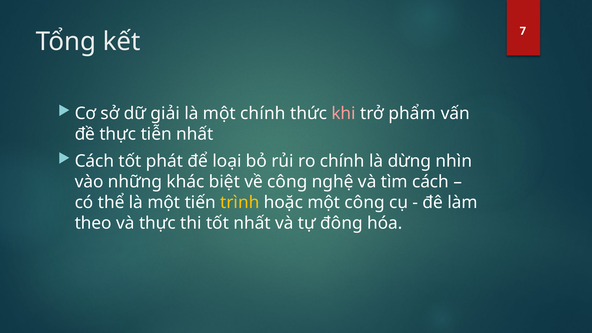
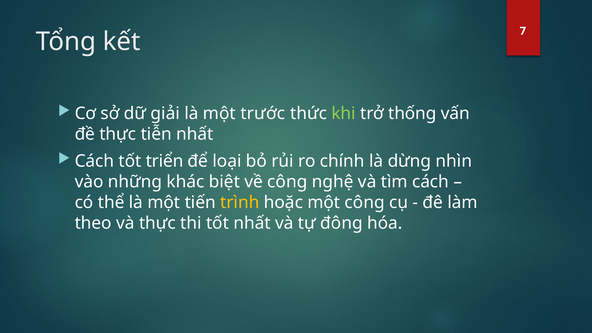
một chính: chính -> trước (263, 113)
khi colour: pink -> light green (344, 113)
phẩm: phẩm -> thống (412, 113)
phát: phát -> triển (165, 161)
